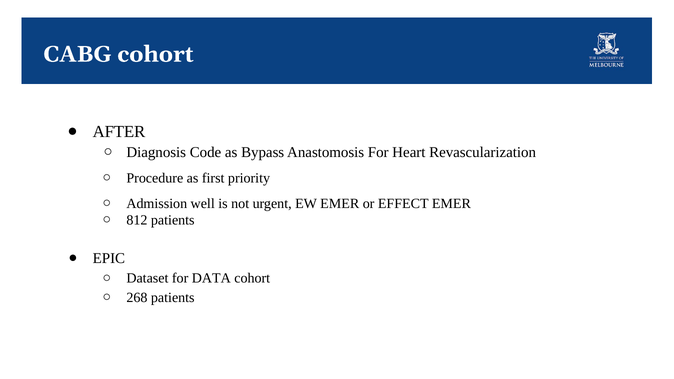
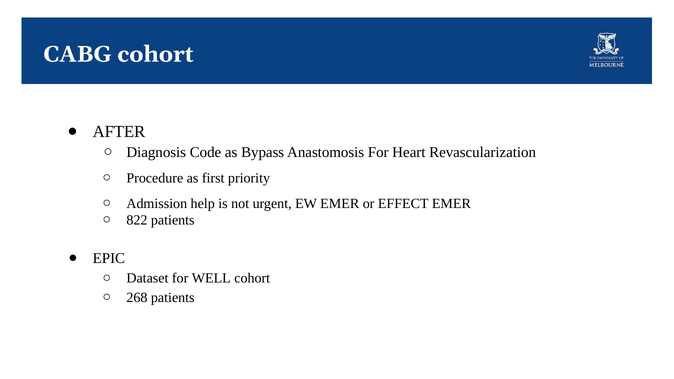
well: well -> help (203, 204)
812: 812 -> 822 (137, 220)
DATA: DATA -> WELL (211, 278)
